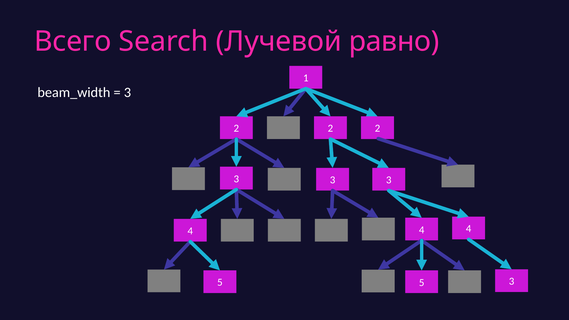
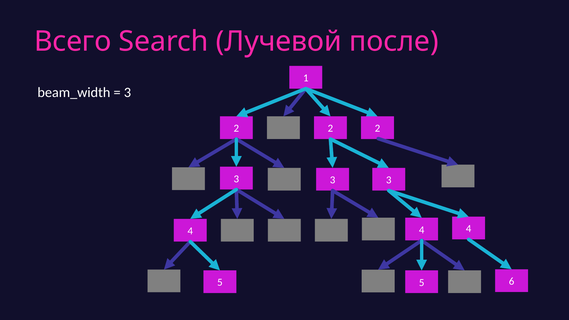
равно: равно -> после (394, 41)
5 3: 3 -> 6 (512, 281)
